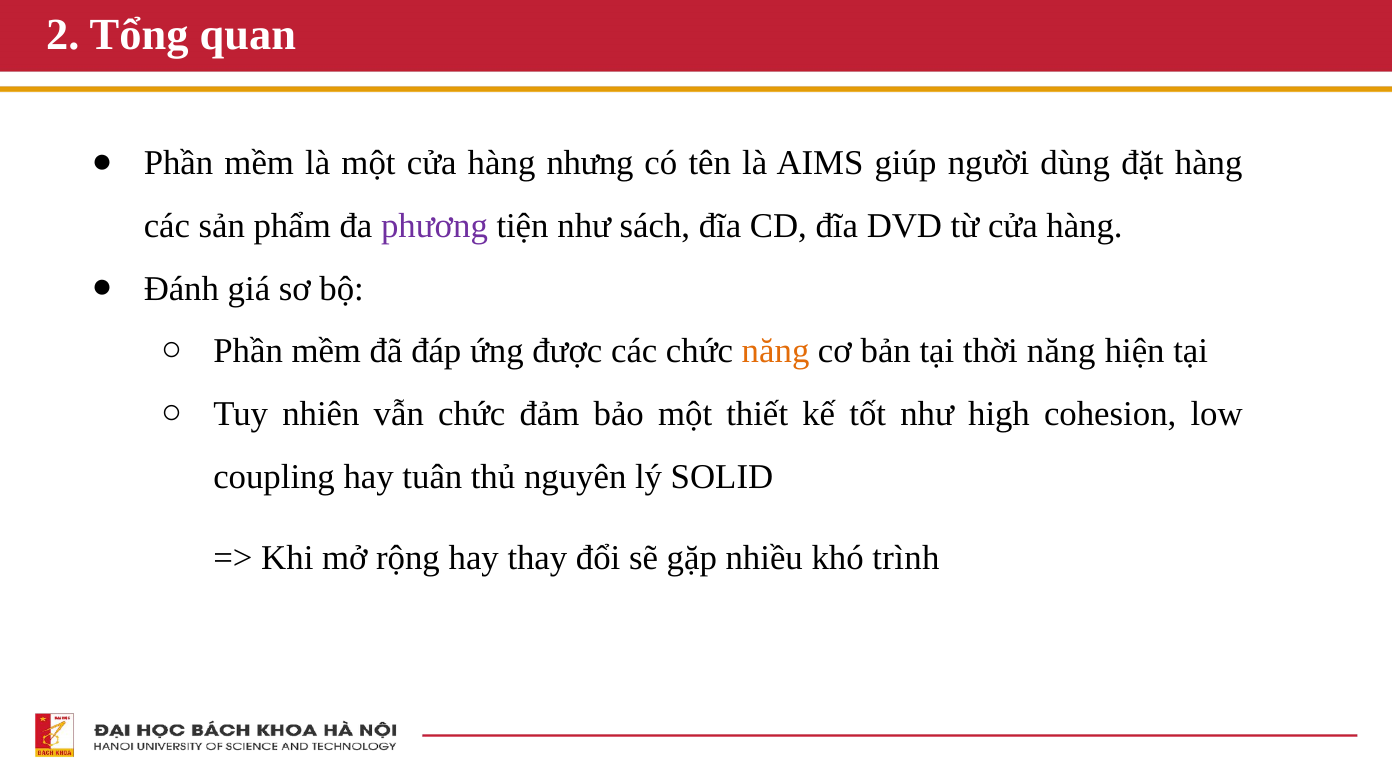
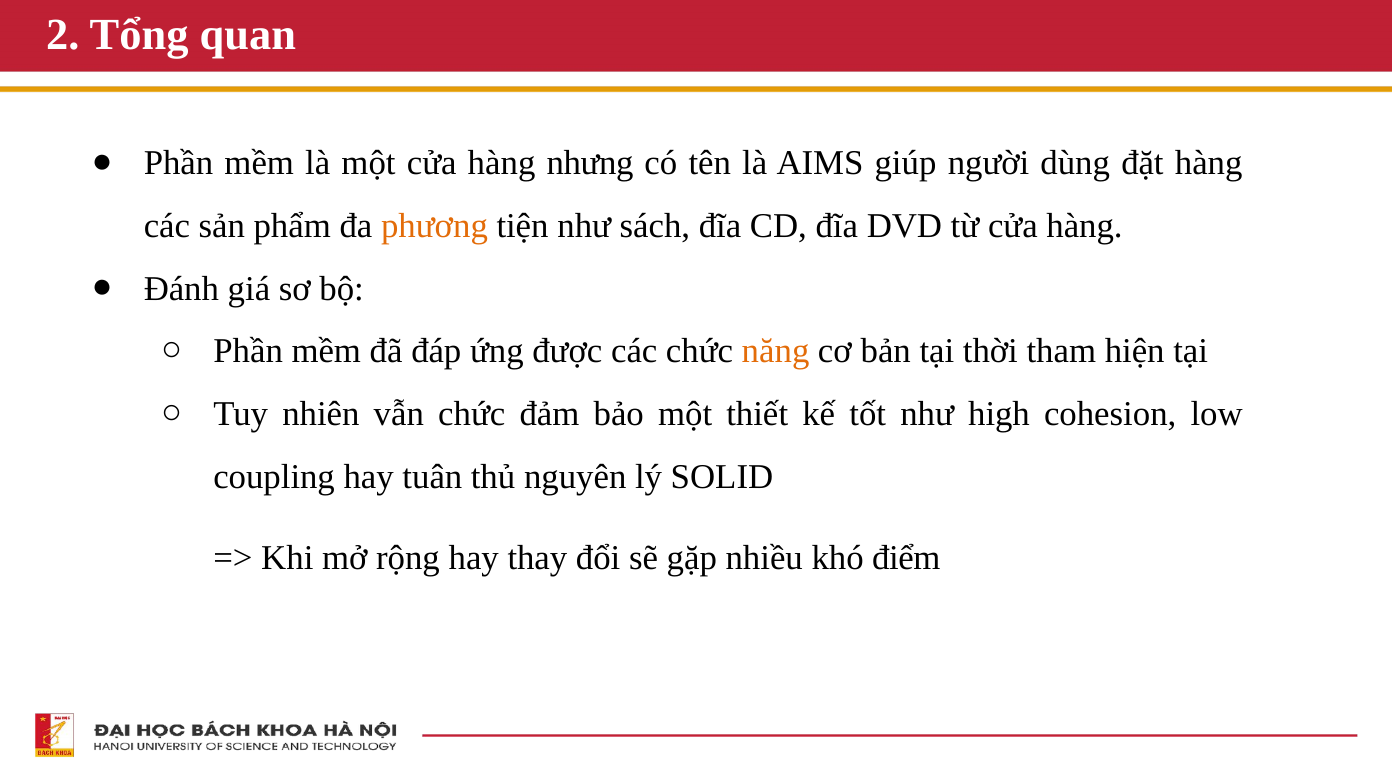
phương colour: purple -> orange (434, 226)
thời năng: năng -> tham (1061, 351)
trình: trình -> điểm (906, 559)
